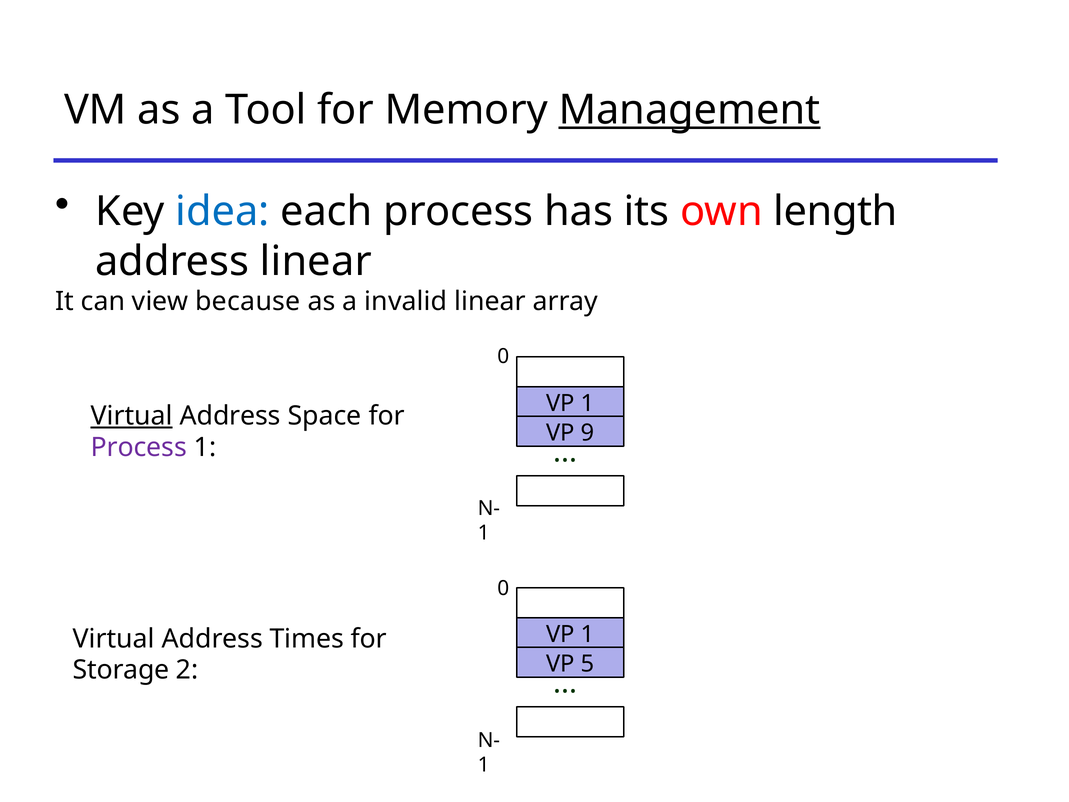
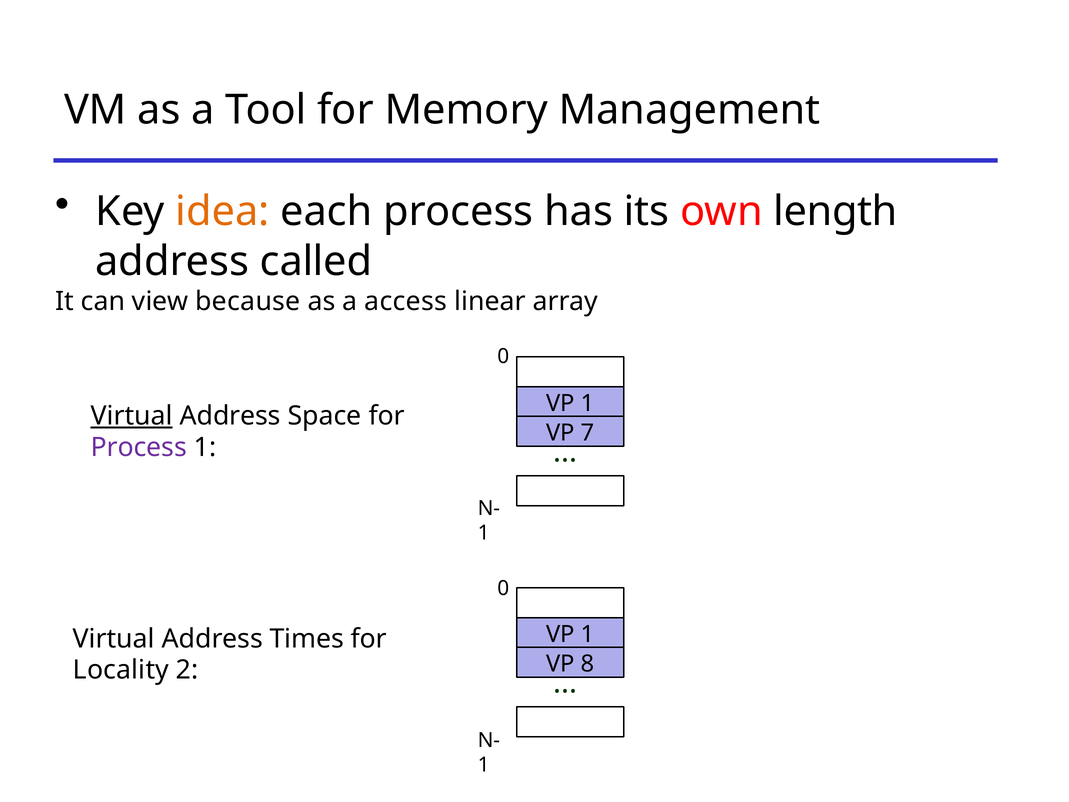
Management underline: present -> none (689, 110)
idea colour: blue -> orange (223, 211)
address linear: linear -> called (316, 261)
invalid: invalid -> access (406, 301)
9: 9 -> 7 (587, 433)
5: 5 -> 8 (587, 664)
Storage: Storage -> Locality (121, 670)
